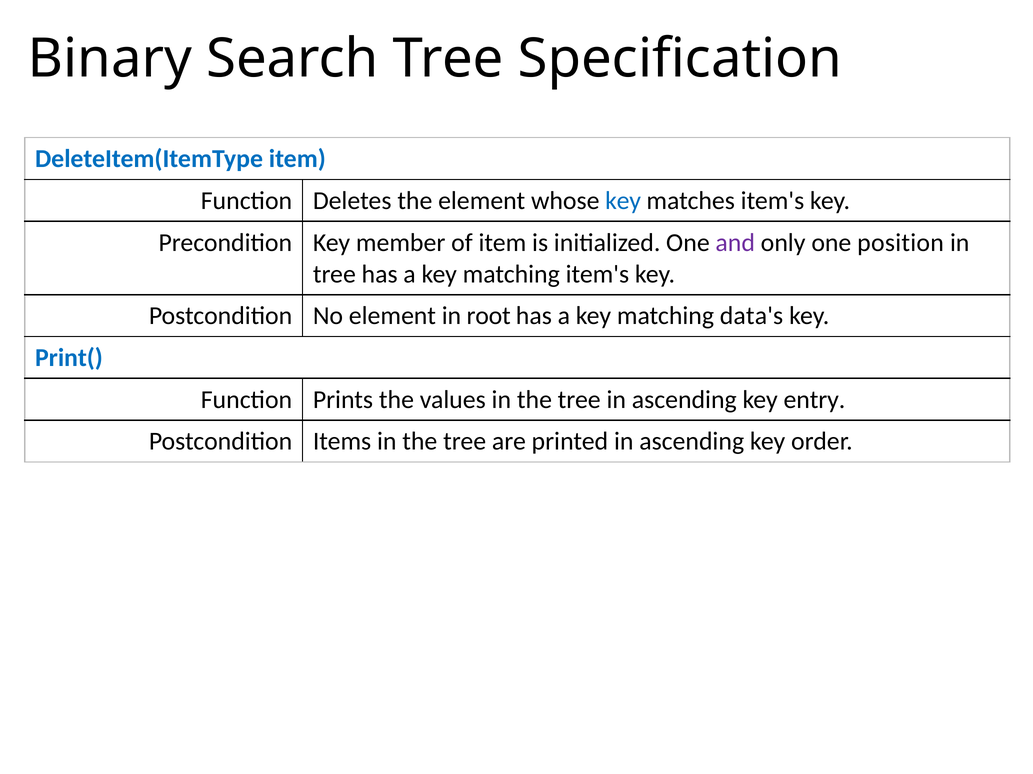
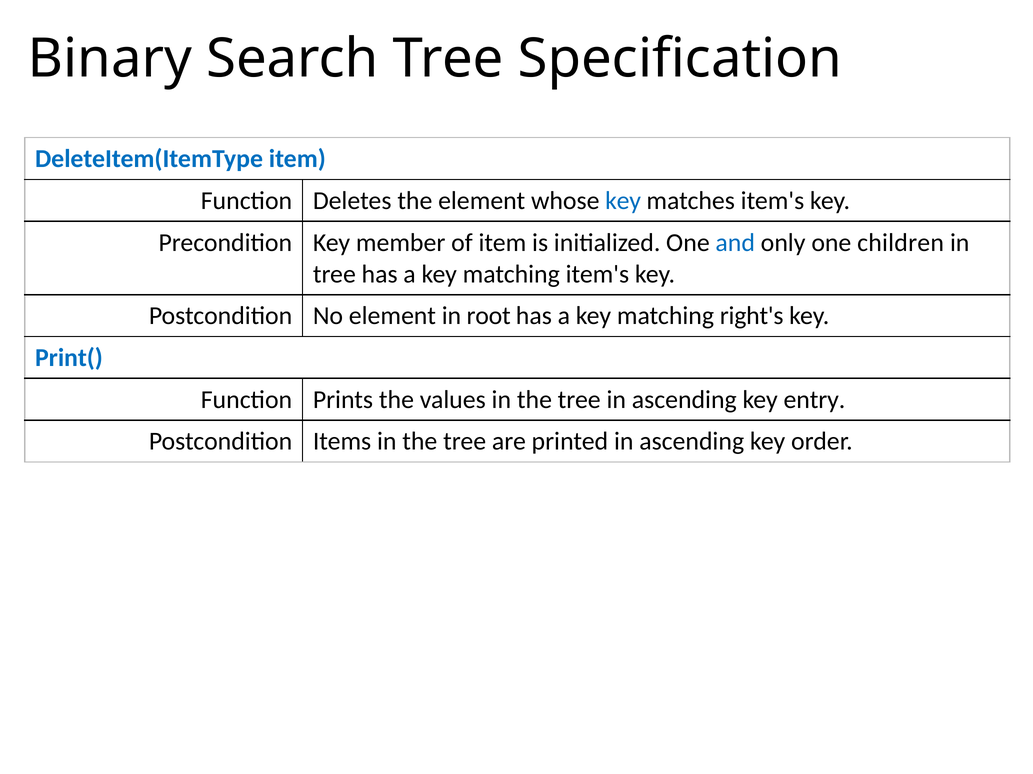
and colour: purple -> blue (735, 243)
position: position -> children (901, 243)
data's: data's -> right's (752, 316)
